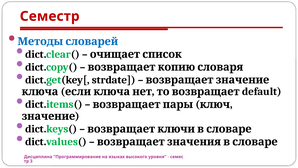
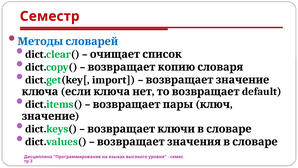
strdate: strdate -> import (114, 80)
